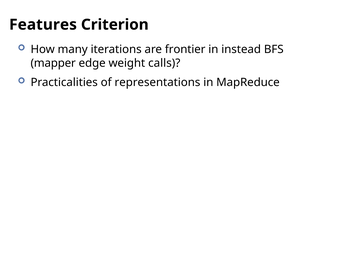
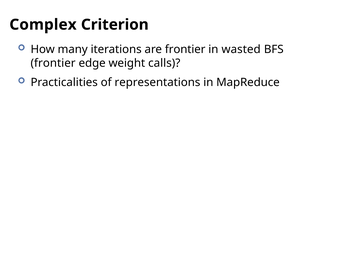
Features: Features -> Complex (43, 25)
instead: instead -> wasted (241, 49)
mapper: mapper -> frontier (53, 63)
